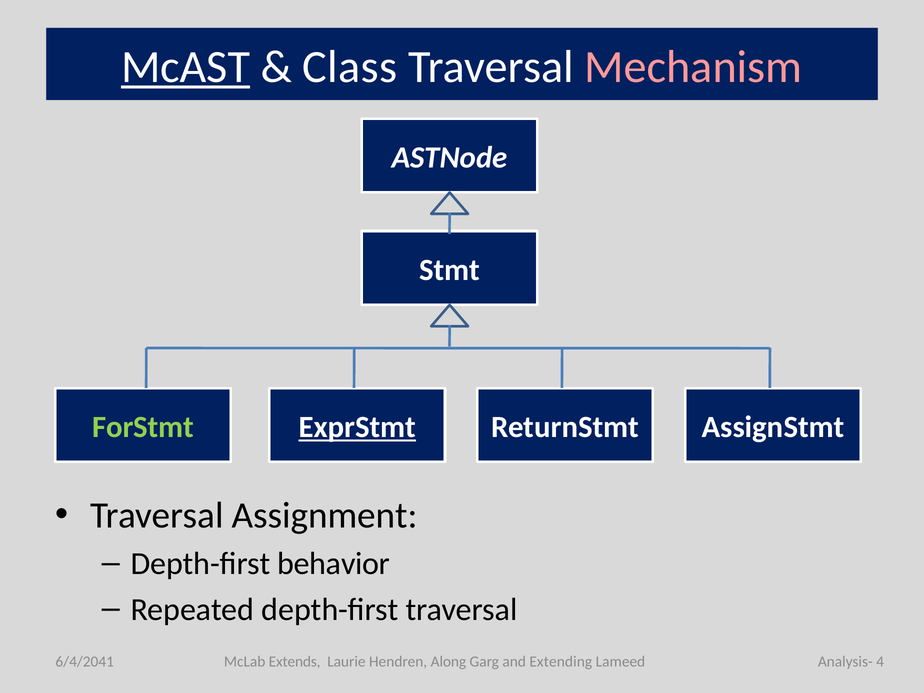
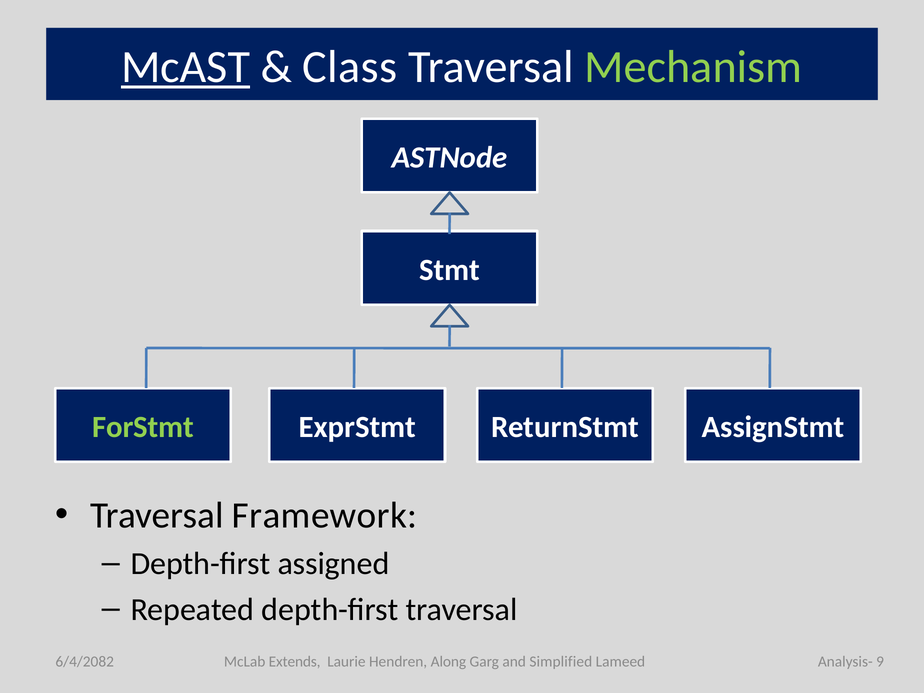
Mechanism colour: pink -> light green (693, 67)
ExprStmt underline: present -> none (357, 427)
Assignment: Assignment -> Framework (325, 515)
behavior: behavior -> assigned (333, 564)
6/4/2041: 6/4/2041 -> 6/4/2082 (85, 662)
Extending: Extending -> Simplified (561, 662)
4: 4 -> 9 (880, 662)
